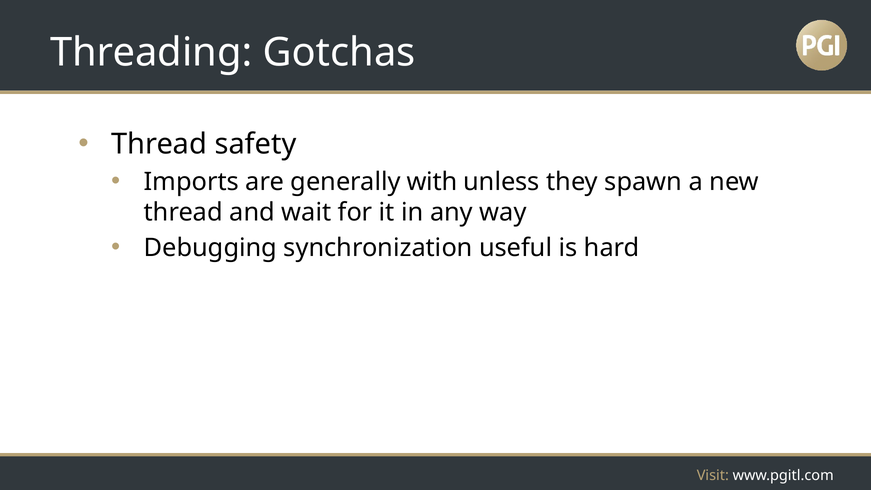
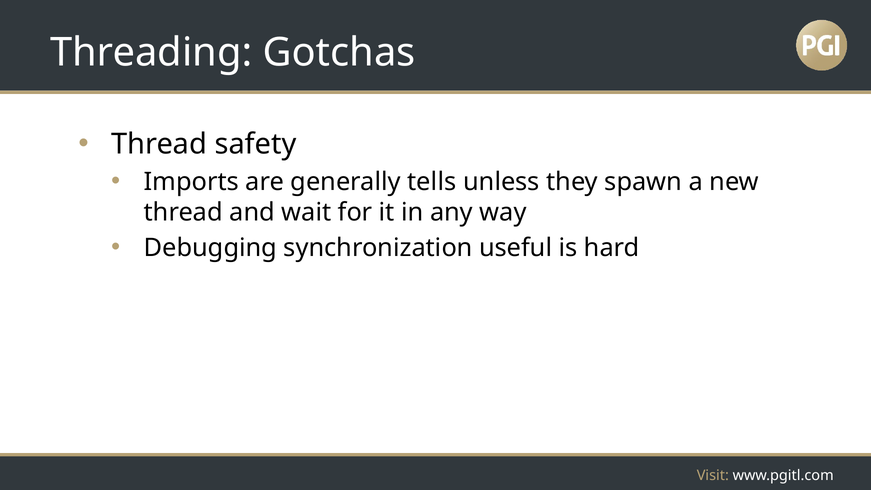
with: with -> tells (432, 182)
